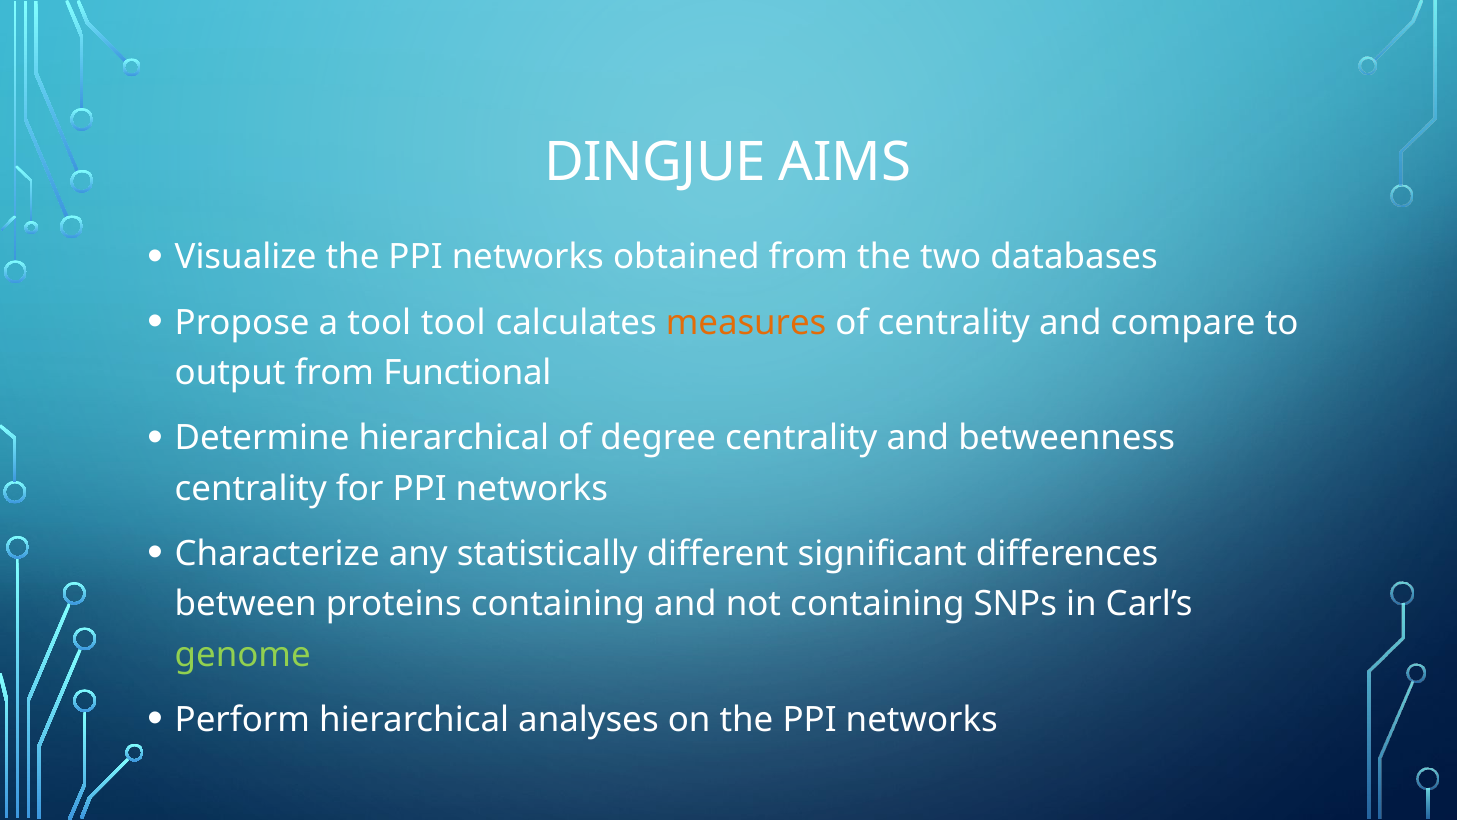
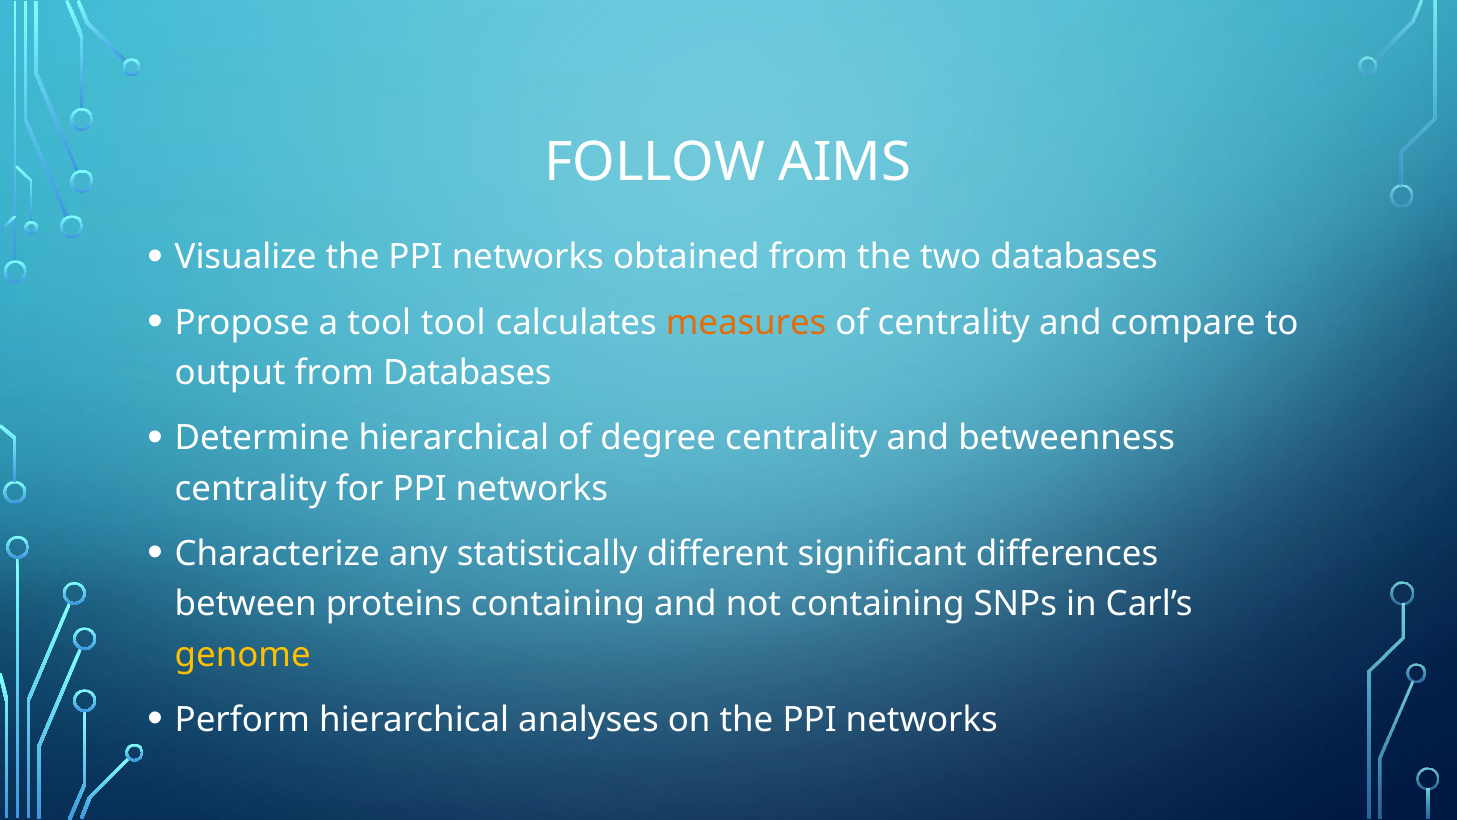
DINGJUE: DINGJUE -> FOLLOW (655, 162)
from Functional: Functional -> Databases (467, 373)
genome colour: light green -> yellow (243, 654)
